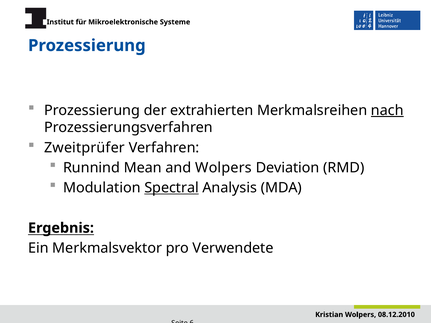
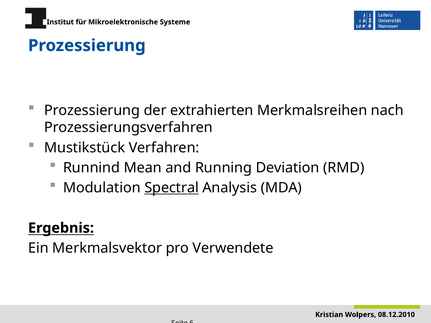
nach underline: present -> none (387, 110)
Zweitprüfer: Zweitprüfer -> Mustikstück (85, 148)
and Wolpers: Wolpers -> Running (224, 168)
